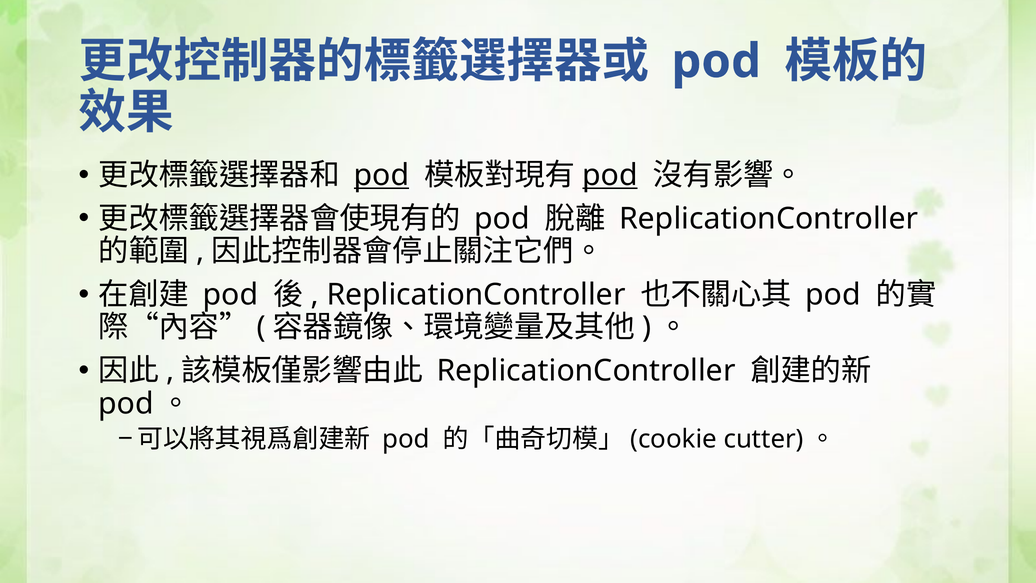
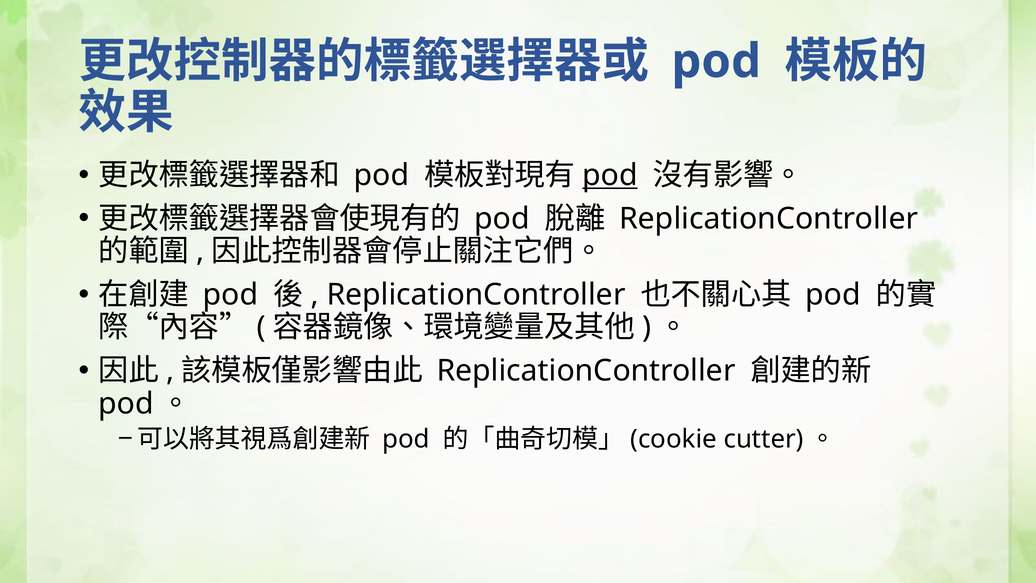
pod underline: present -> none (381, 175)
